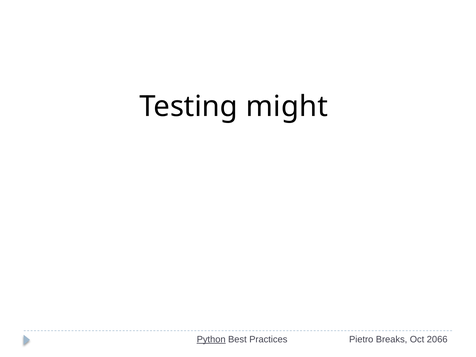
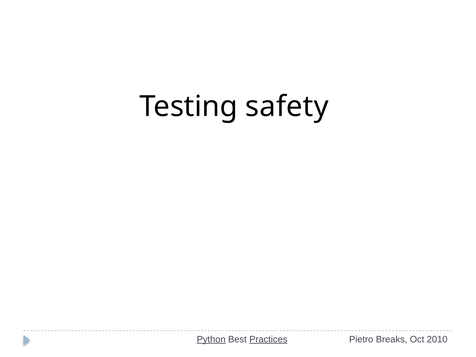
might: might -> safety (287, 107)
Practices underline: none -> present (268, 339)
2066: 2066 -> 2010 (437, 339)
